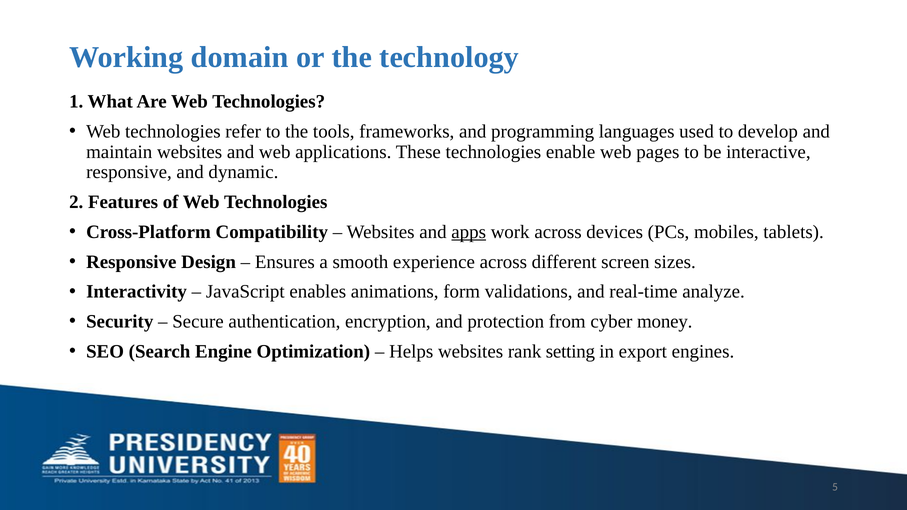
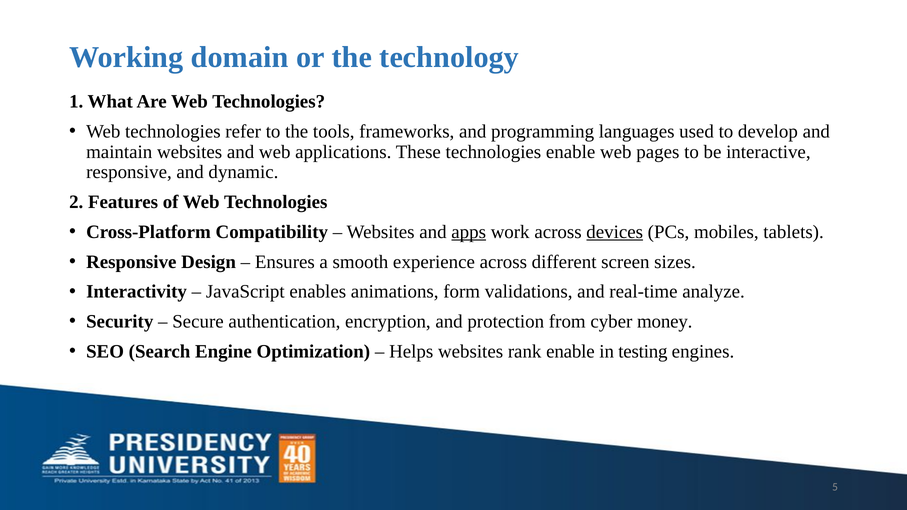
devices underline: none -> present (615, 232)
rank setting: setting -> enable (570, 351)
export: export -> testing (643, 351)
